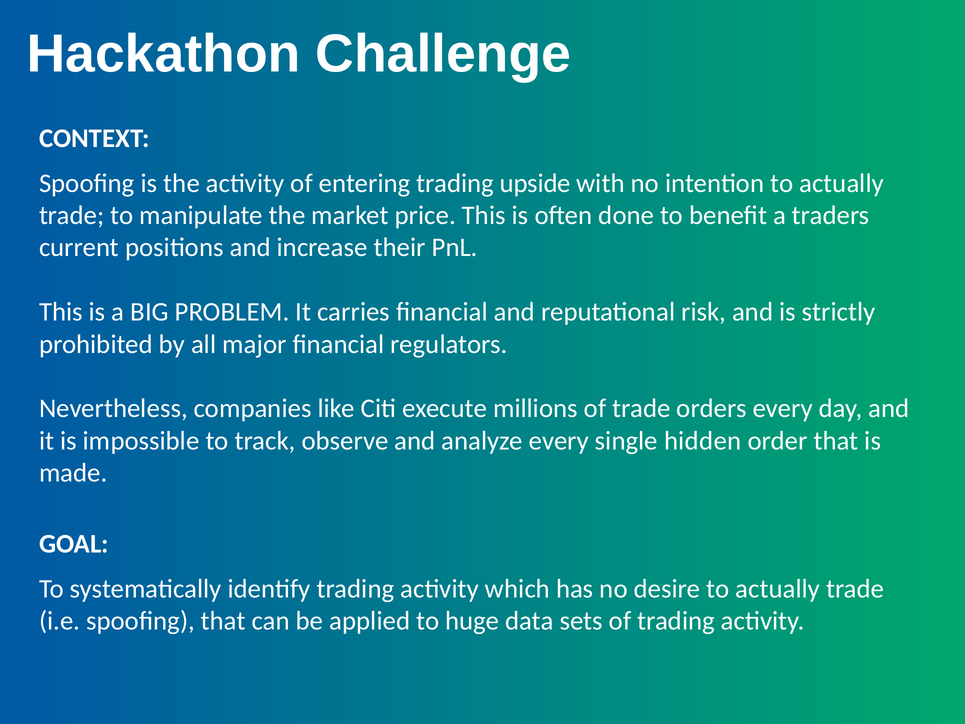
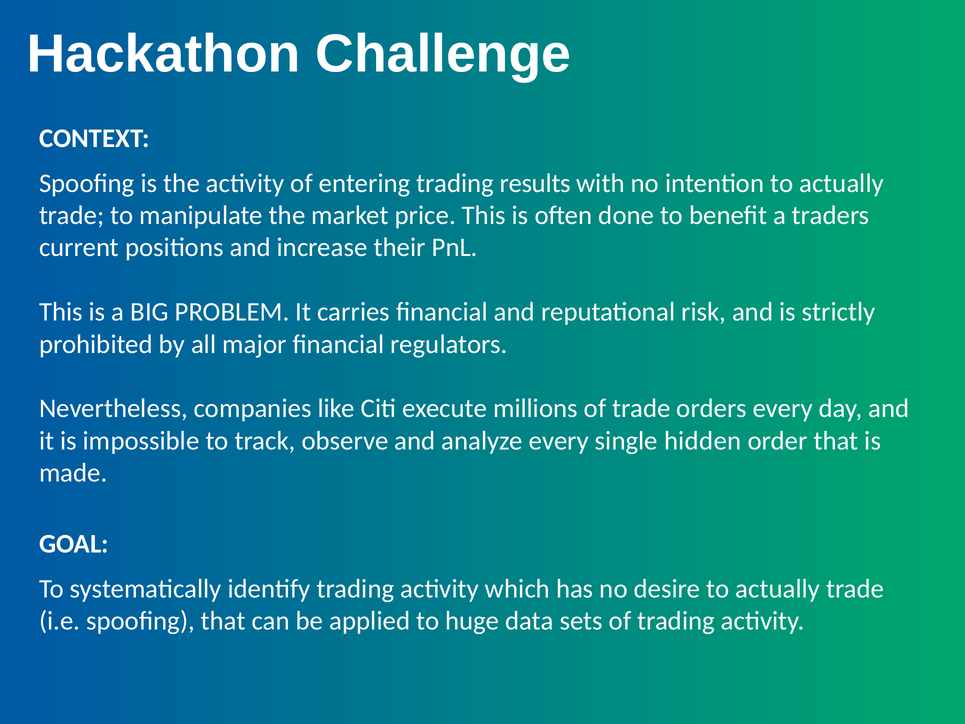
upside: upside -> results (535, 183)
